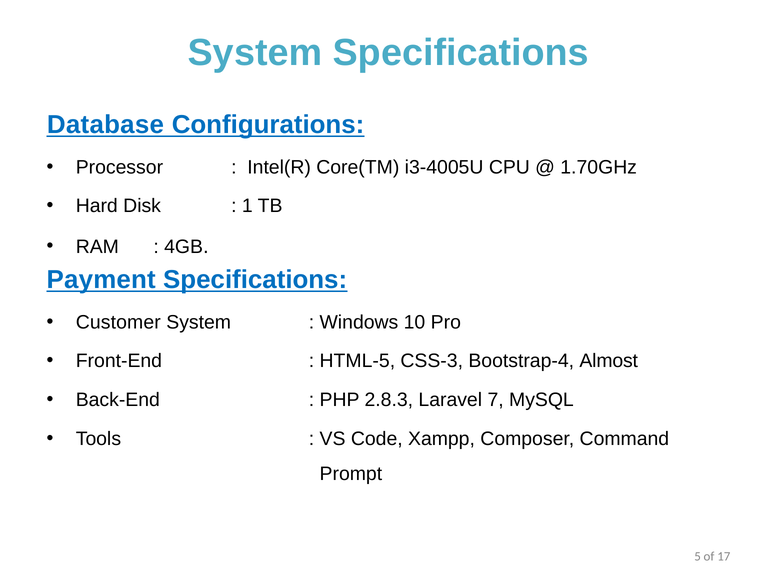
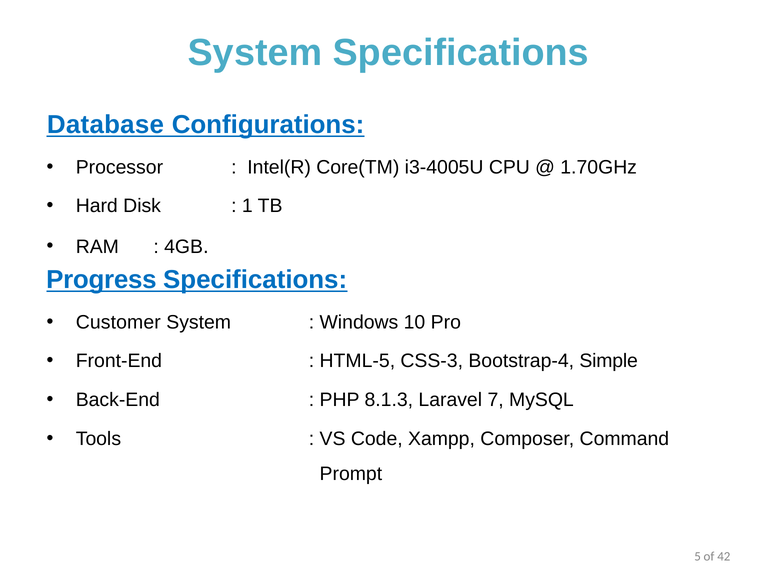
Payment: Payment -> Progress (101, 280)
Almost: Almost -> Simple (609, 361)
2.8.3: 2.8.3 -> 8.1.3 (389, 400)
17: 17 -> 42 (724, 556)
